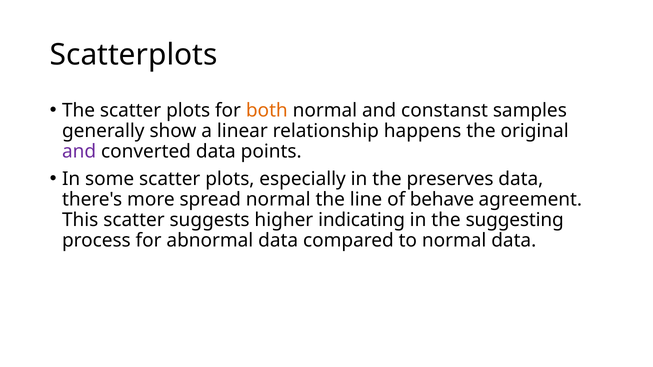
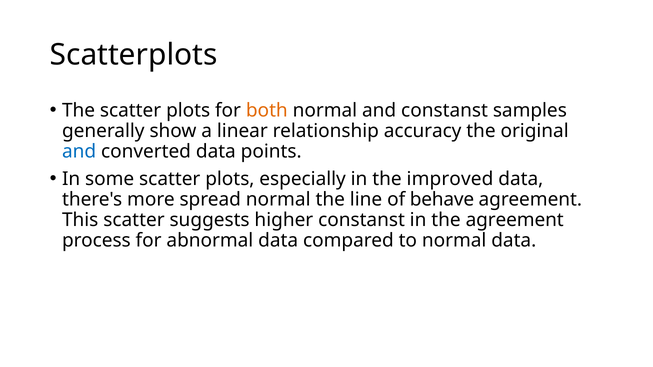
happens: happens -> accuracy (423, 131)
and colour: purple -> blue (79, 152)
preserves: preserves -> improved (450, 179)
higher indicating: indicating -> constanst (362, 220)
the suggesting: suggesting -> agreement (515, 220)
